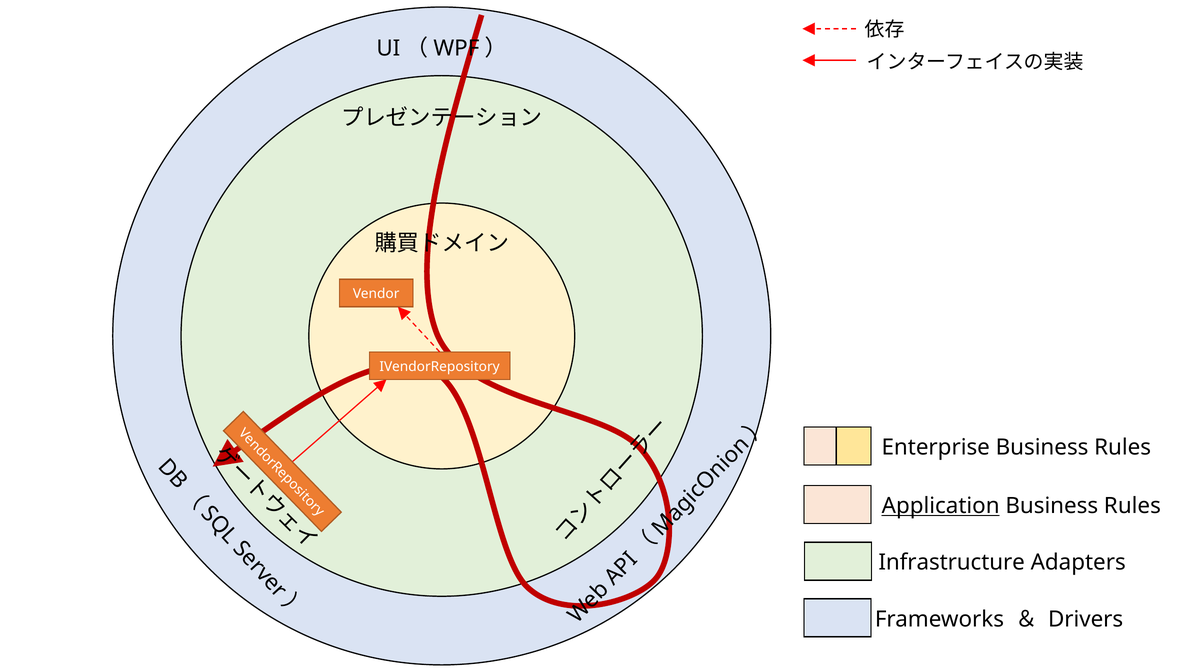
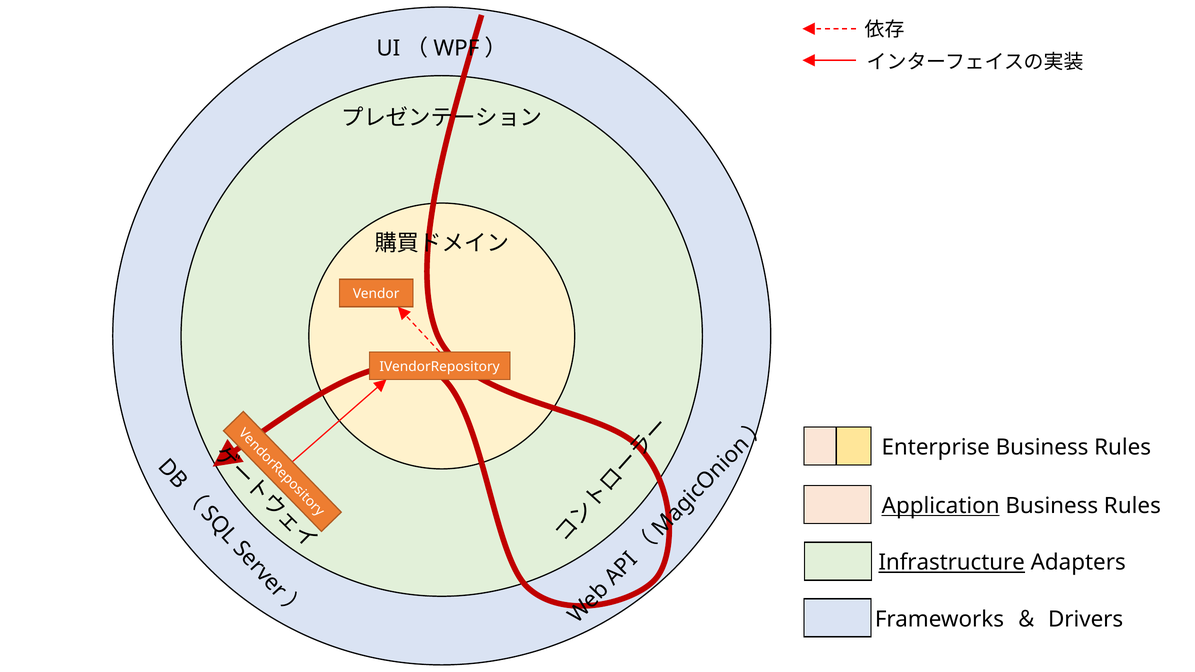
Infrastructure underline: none -> present (952, 563)
